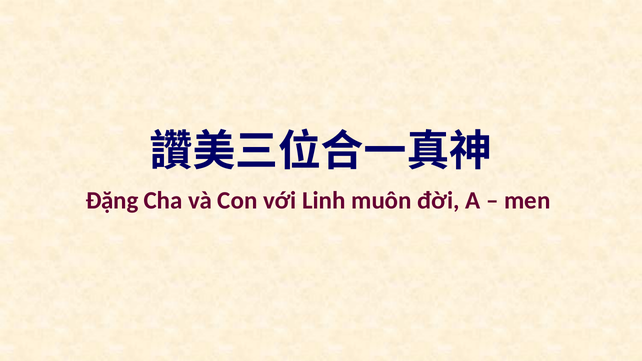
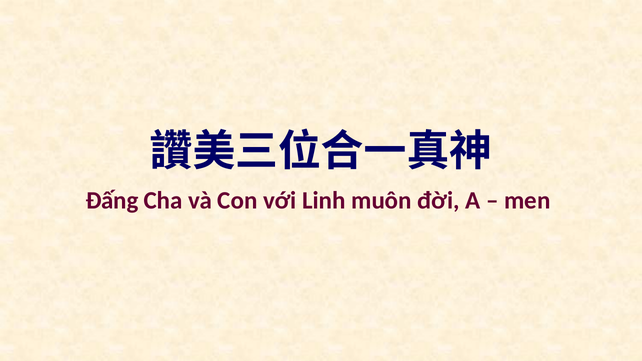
Đặng: Đặng -> Ðấng (112, 201)
